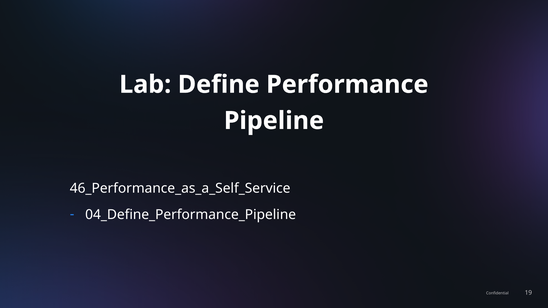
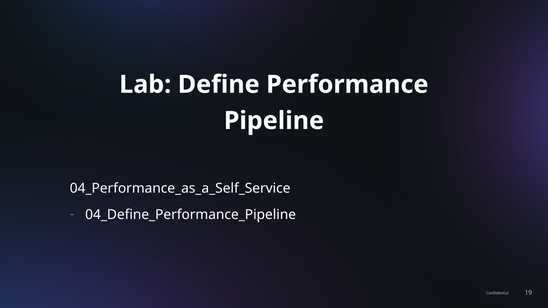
46_Performance_as_a_Self_Service: 46_Performance_as_a_Self_Service -> 04_Performance_as_a_Self_Service (180, 188)
